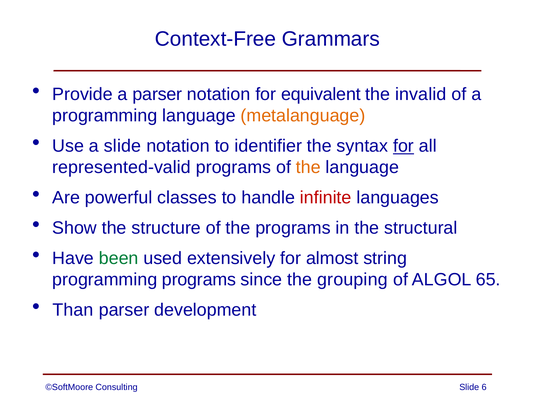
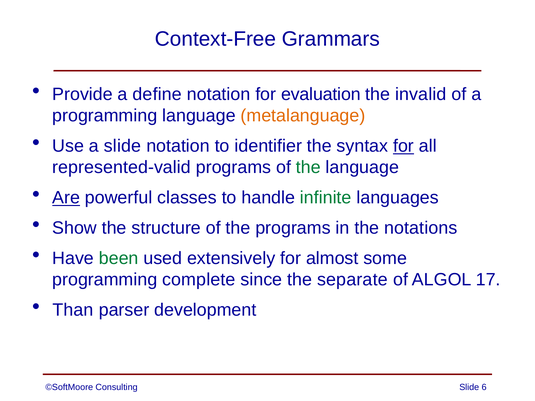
a parser: parser -> define (157, 94)
equivalent: equivalent -> evaluation (321, 94)
the colour: orange -> green (308, 168)
Are underline: none -> present (66, 198)
infinite colour: red -> green (326, 198)
structural: structural -> notations (421, 228)
string: string -> some (385, 258)
programming programs: programs -> complete (199, 280)
grouping: grouping -> separate (352, 280)
65: 65 -> 17 (488, 280)
